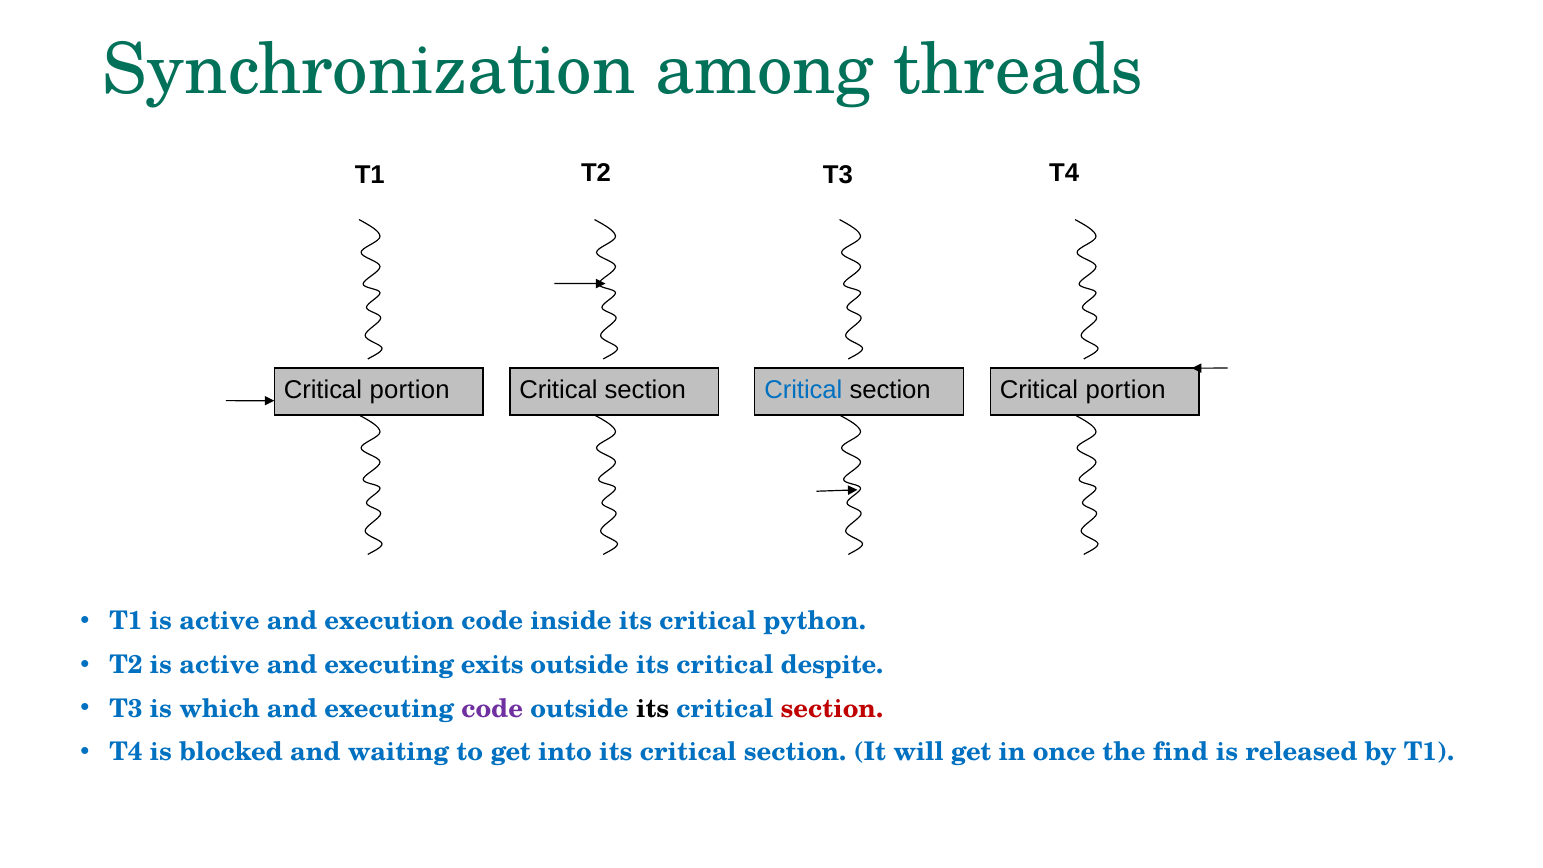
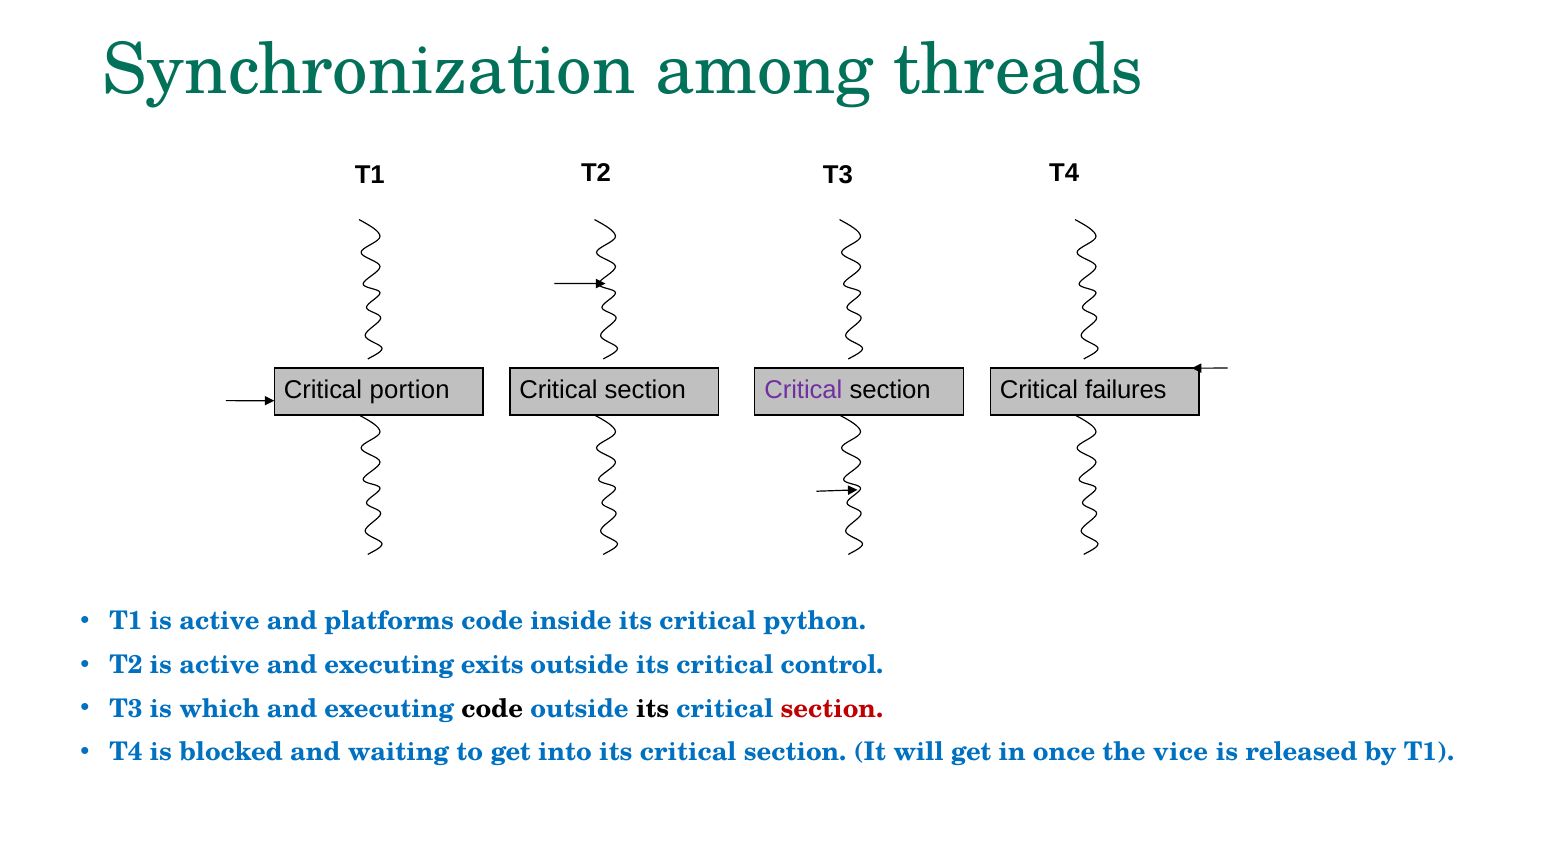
Critical colour: blue -> purple (803, 390)
section Critical portion: portion -> failures (1126, 390)
execution: execution -> platforms (389, 621)
despite: despite -> control (832, 665)
code colour: purple -> black (492, 709)
find: find -> vice (1181, 752)
